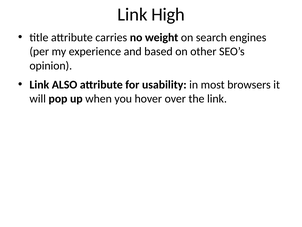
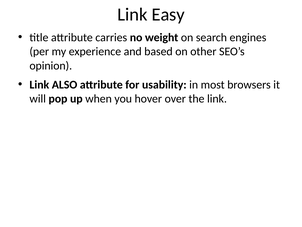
High: High -> Easy (168, 15)
